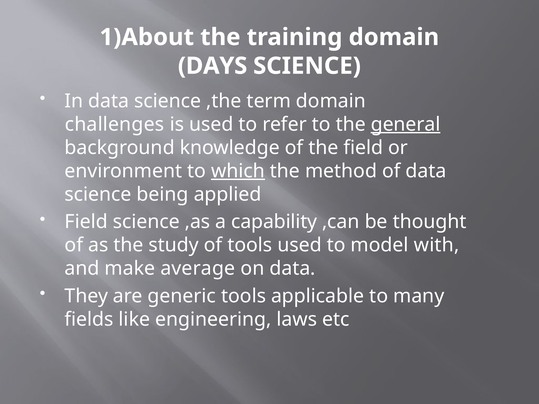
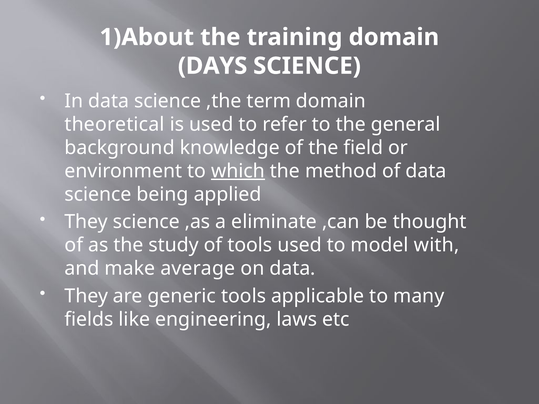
challenges: challenges -> theoretical (115, 124)
general underline: present -> none (406, 124)
Field: Field -> They (86, 222)
capability: capability -> eliminate (274, 222)
